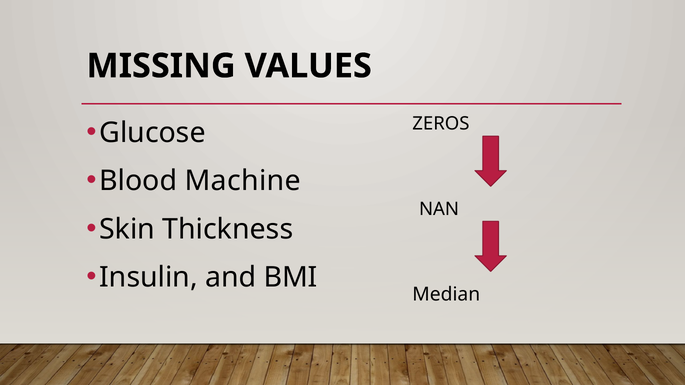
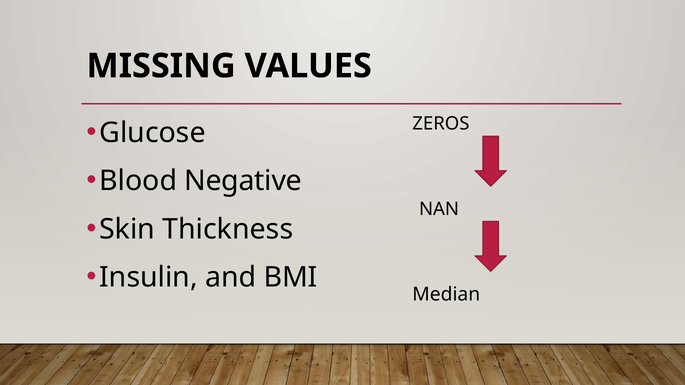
Machine: Machine -> Negative (243, 181)
